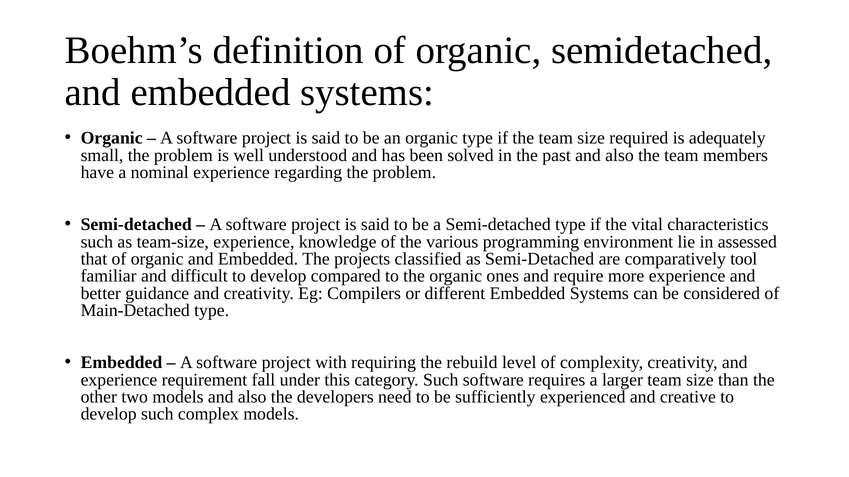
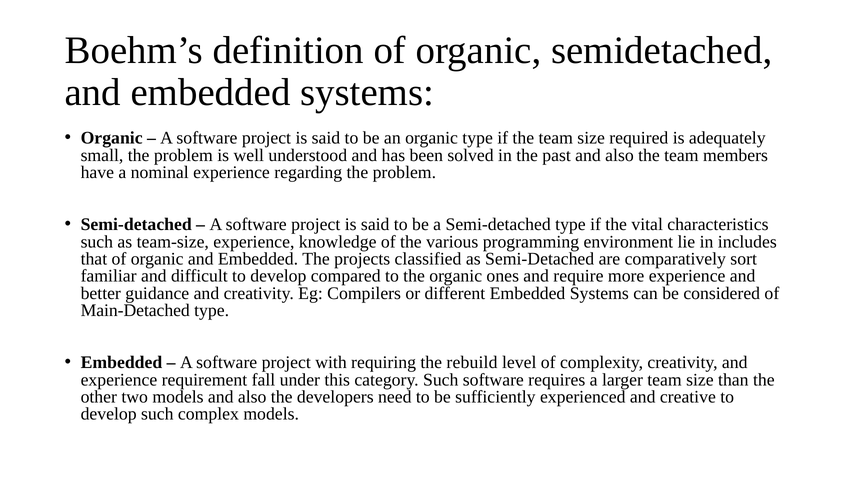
assessed: assessed -> includes (747, 242)
tool: tool -> sort (744, 259)
